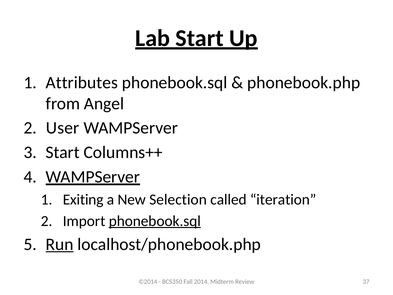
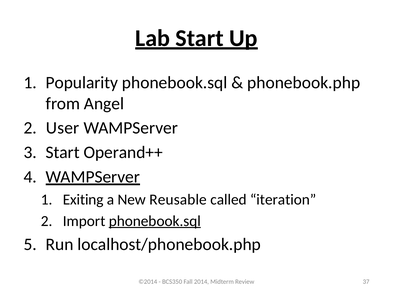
Attributes: Attributes -> Popularity (82, 82)
Columns++: Columns++ -> Operand++ (123, 152)
Selection: Selection -> Reusable (178, 199)
Run underline: present -> none (60, 244)
